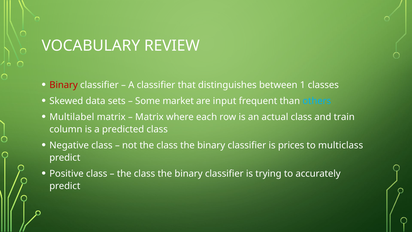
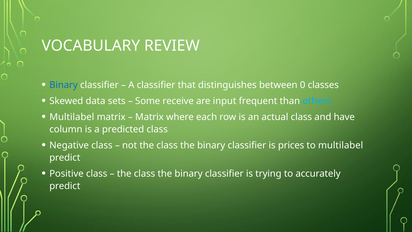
Binary colour: red -> blue (64, 85)
1: 1 -> 0 (303, 85)
market: market -> receive (178, 101)
train: train -> have (344, 117)
to multiclass: multiclass -> multilabel (341, 145)
